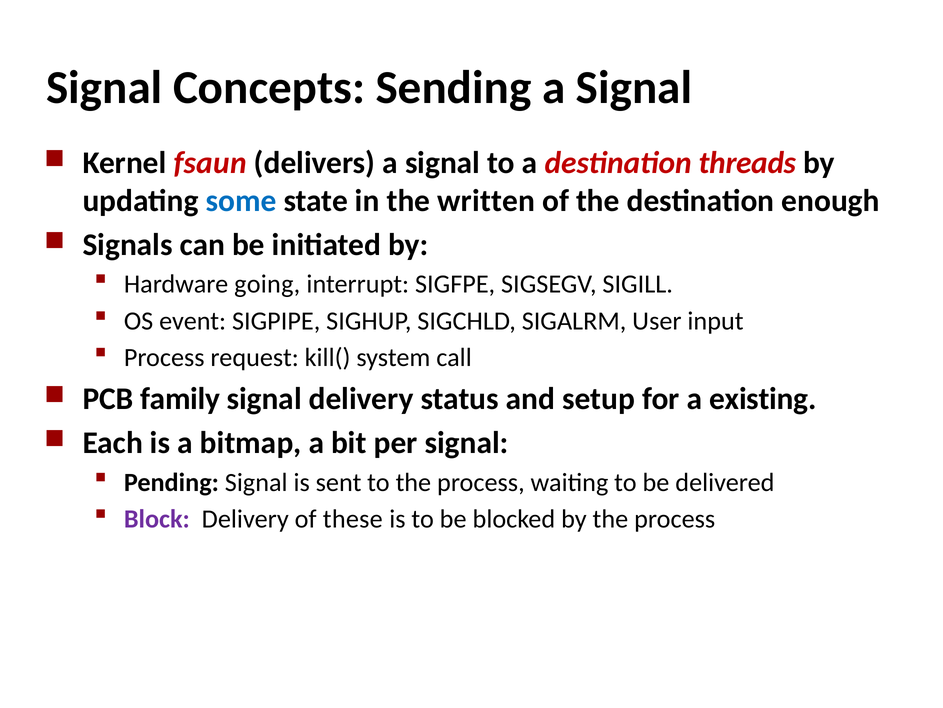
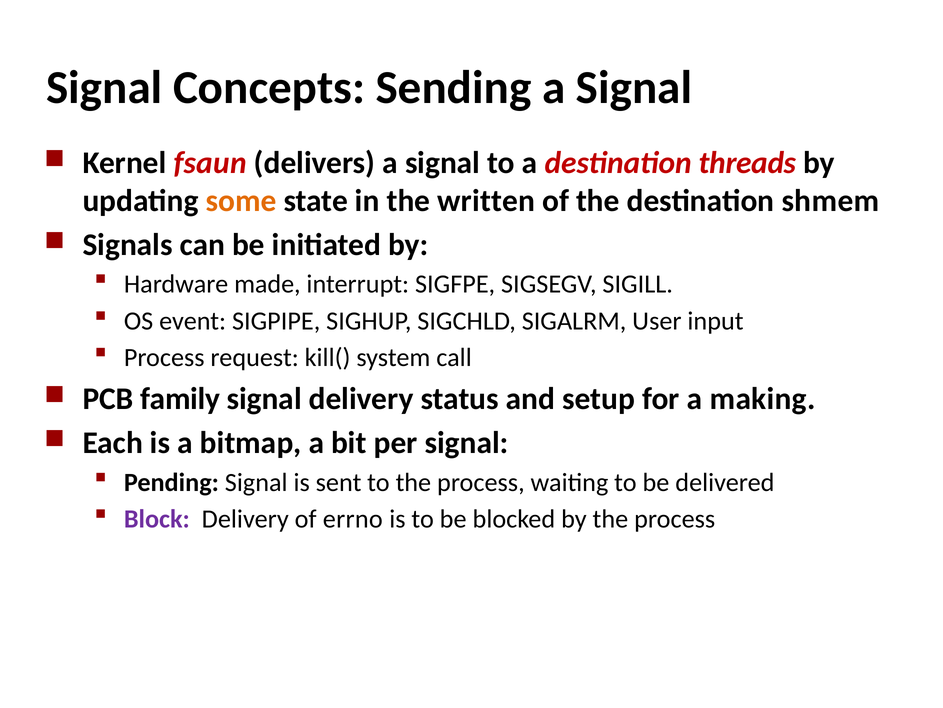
some colour: blue -> orange (241, 201)
enough: enough -> shmem (830, 201)
going: going -> made (267, 284)
existing: existing -> making (763, 399)
these: these -> errno (353, 519)
